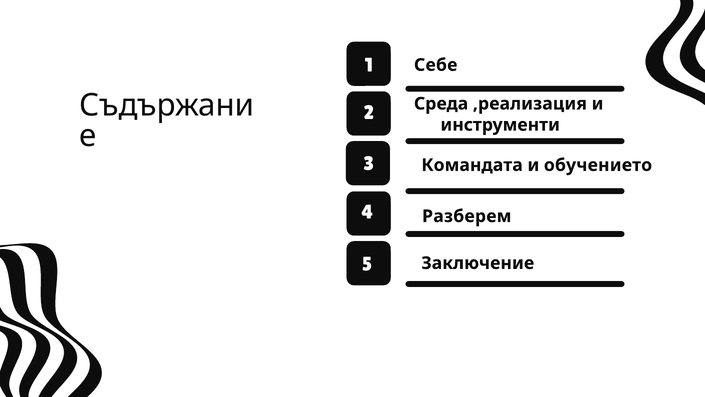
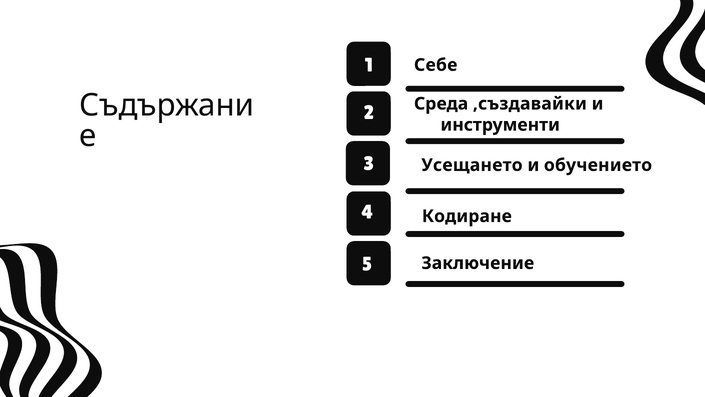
,реализация: ,реализация -> ,създавайки (530, 104)
Командата: Командата -> Усещането (472, 165)
Разберем: Разберем -> Кодиране (467, 216)
